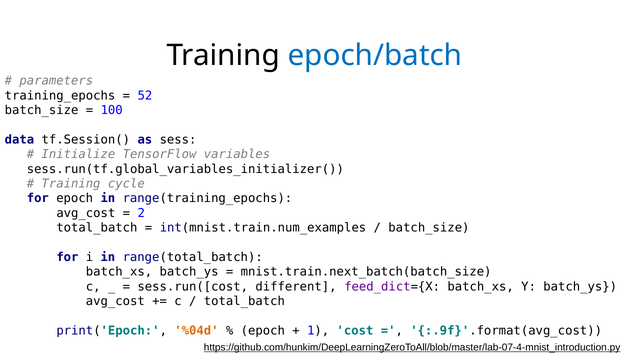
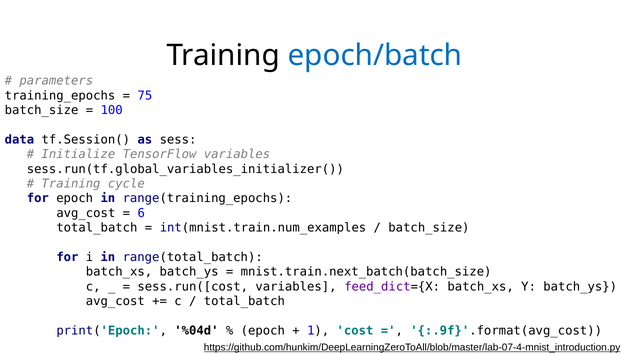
52: 52 -> 75 (145, 95)
2: 2 -> 6 (141, 213)
sess.run([cost different: different -> variables (296, 286)
%04d colour: orange -> black (196, 330)
